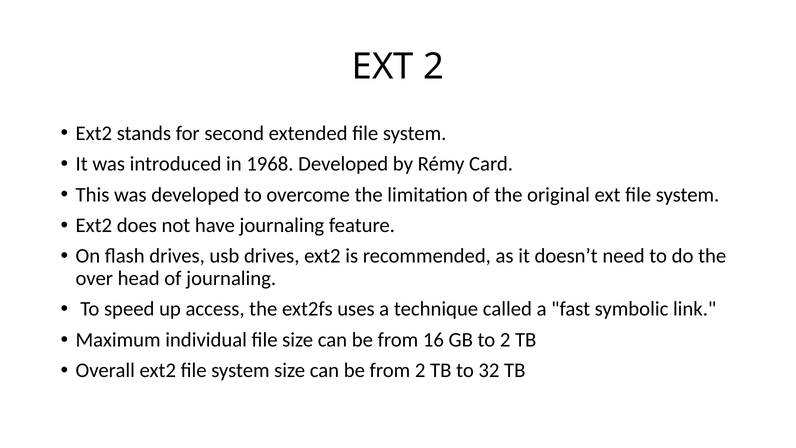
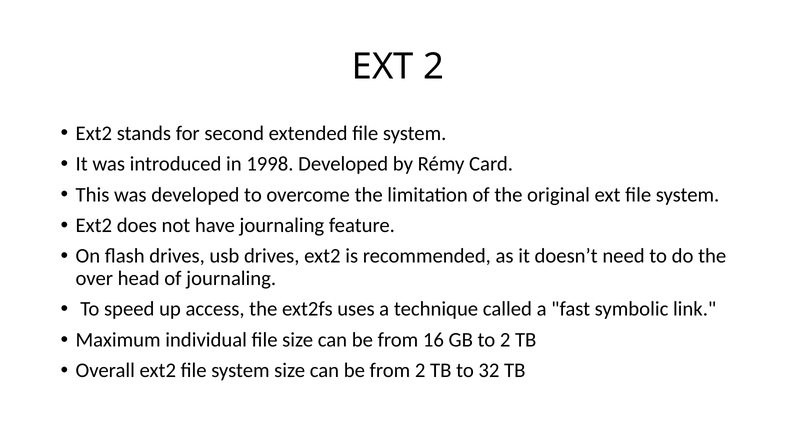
1968: 1968 -> 1998 (270, 164)
